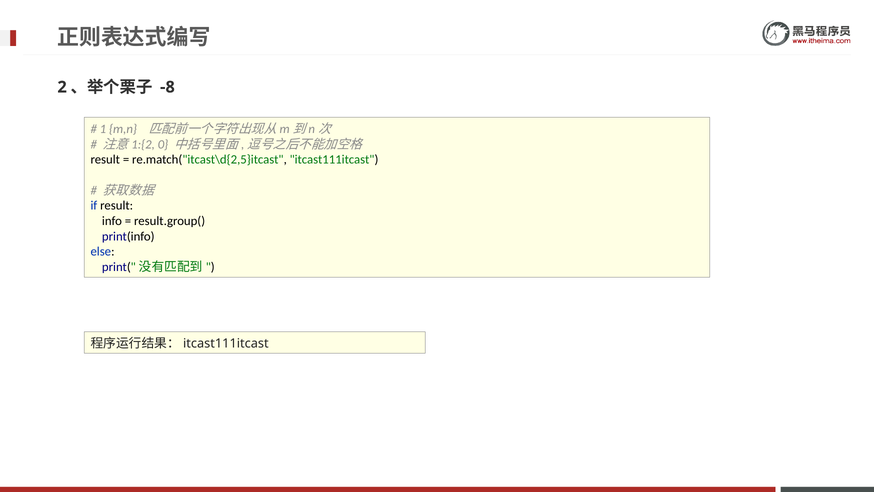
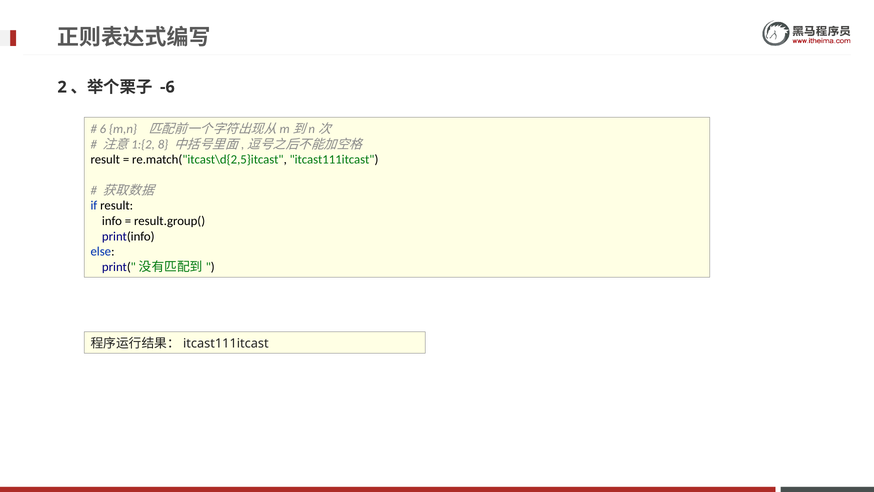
-8: -8 -> -6 (168, 87)
1: 1 -> 6 (103, 129)
0: 0 -> 8 (163, 144)
